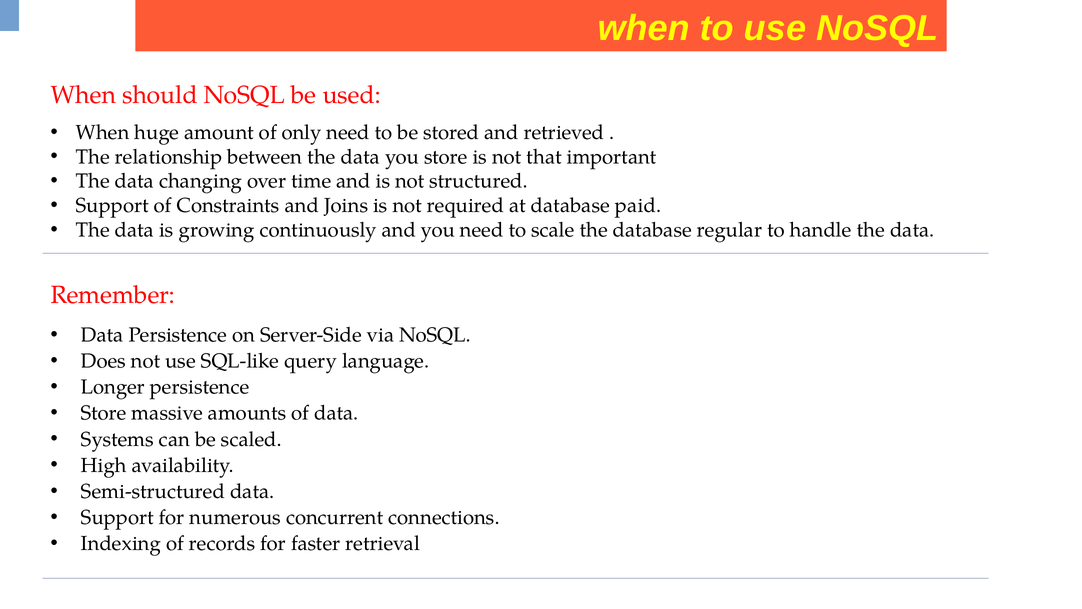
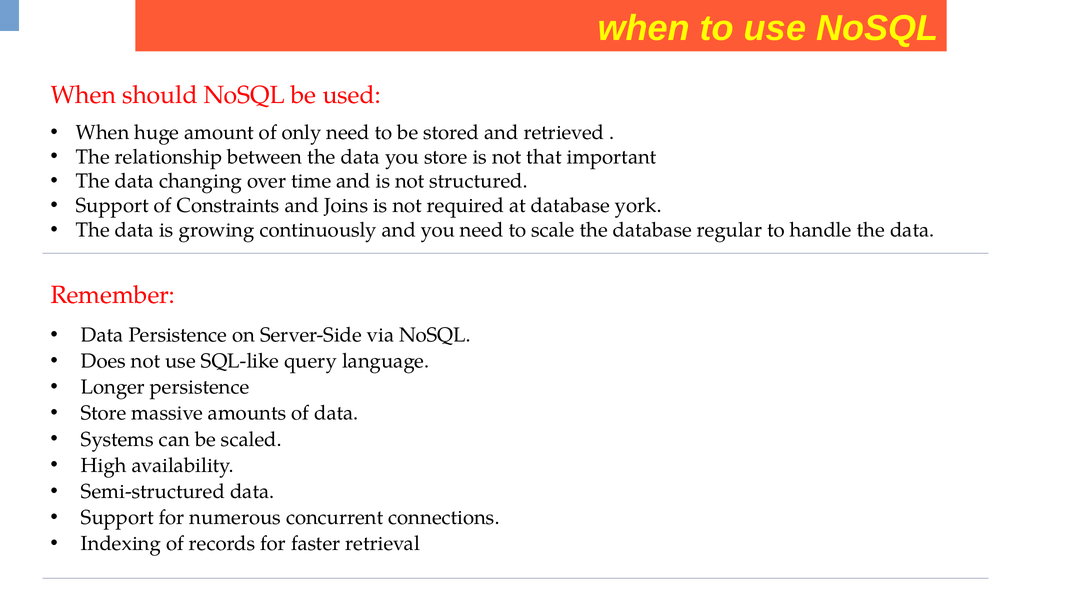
paid: paid -> york (638, 205)
